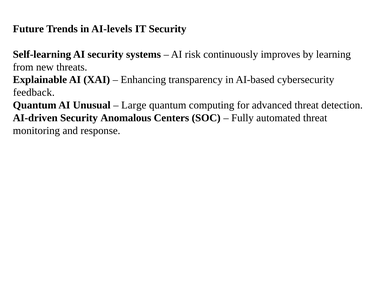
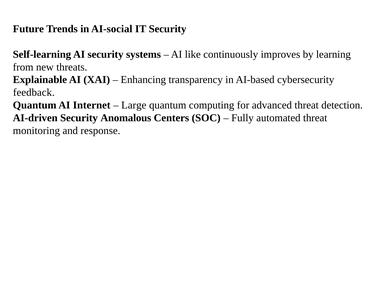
AI-levels: AI-levels -> AI-social (112, 29)
risk: risk -> like (193, 54)
Unusual: Unusual -> Internet (92, 105)
